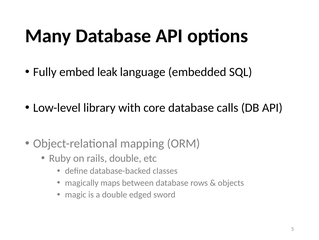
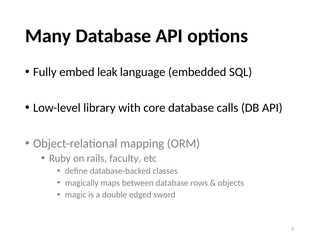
rails double: double -> faculty (125, 158)
